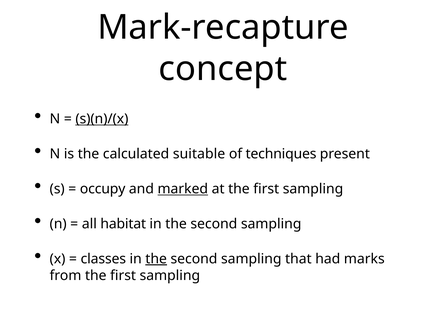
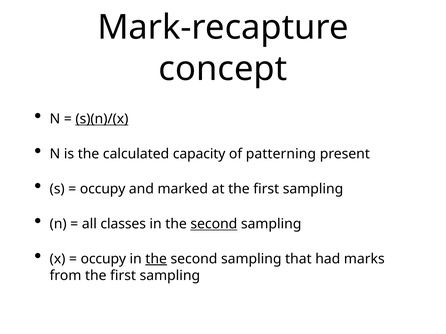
suitable: suitable -> capacity (199, 154)
techniques: techniques -> patterning (281, 154)
marked underline: present -> none (183, 189)
habitat: habitat -> classes (123, 224)
second underline: none -> present (214, 224)
classes: classes -> occupy (103, 259)
